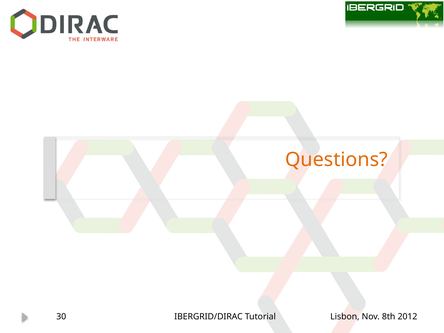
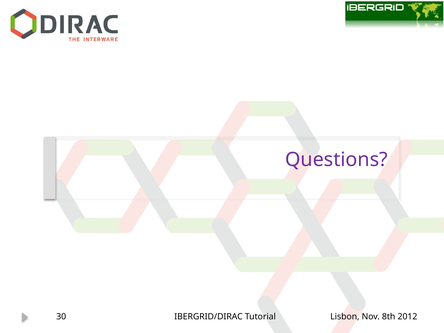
Questions colour: orange -> purple (336, 160)
